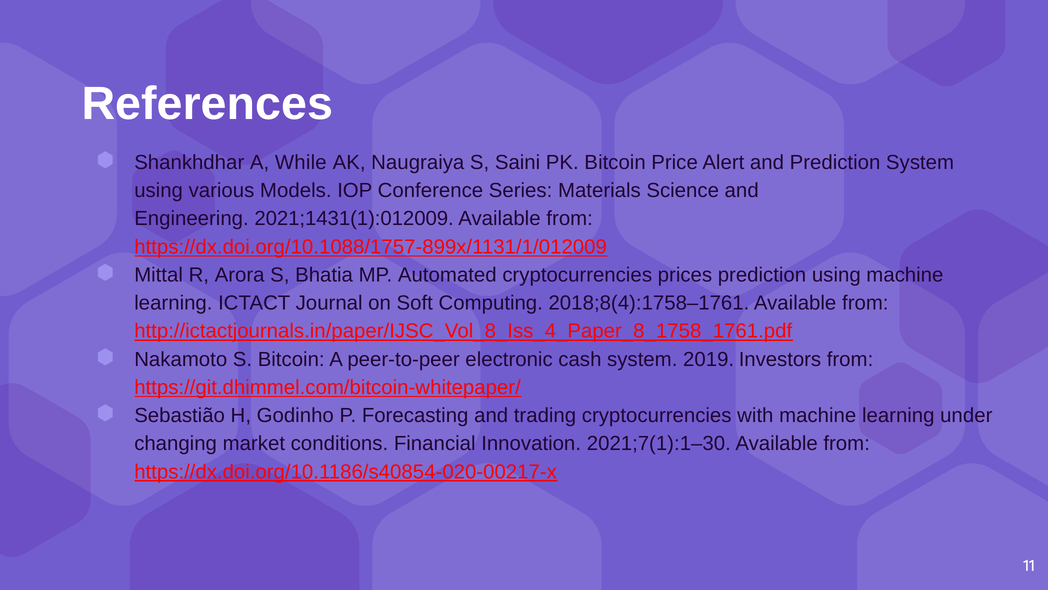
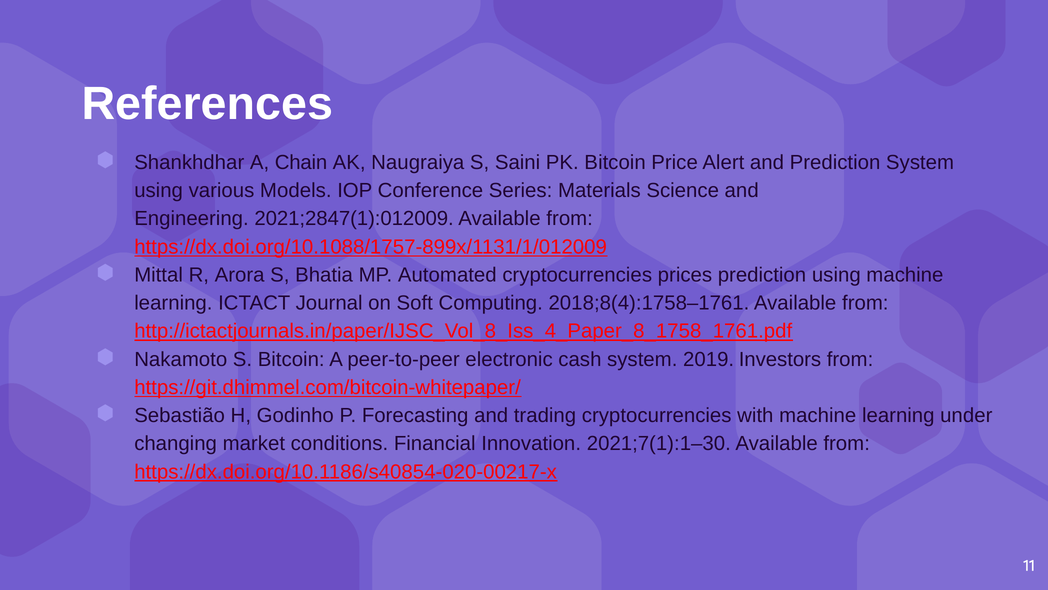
While: While -> Chain (301, 162)
2021;1431(1):012009: 2021;1431(1):012009 -> 2021;2847(1):012009 (354, 219)
